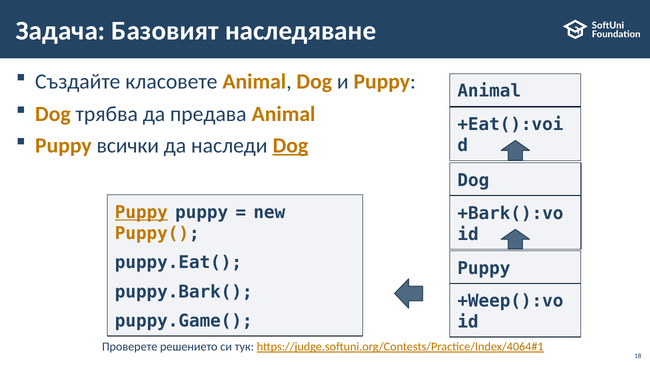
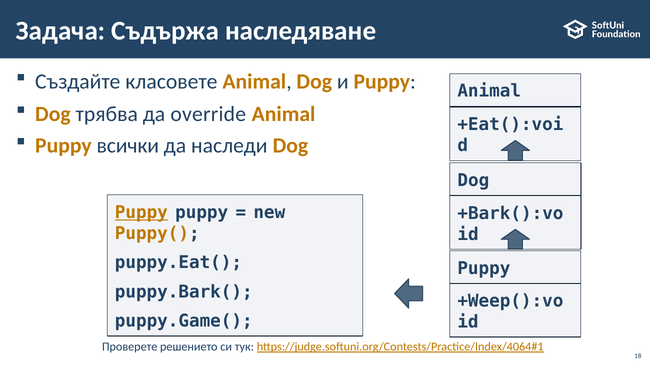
Базовият: Базовият -> Съдържа (165, 31)
предава: предава -> override (208, 114)
Dog underline: present -> none (290, 146)
